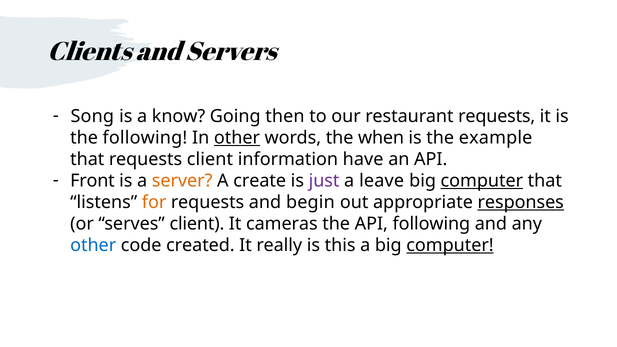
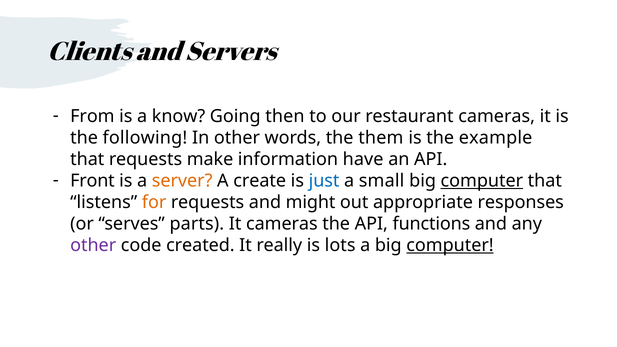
Song: Song -> From (92, 116)
restaurant requests: requests -> cameras (497, 116)
other underline: present -> none (237, 138)
when: when -> them (381, 138)
requests client: client -> make (210, 159)
just colour: purple -> blue (324, 181)
leave: leave -> small (382, 181)
begin: begin -> might (311, 202)
responses underline: present -> none (521, 202)
serves client: client -> parts (197, 224)
API following: following -> functions (431, 224)
other colour: blue -> purple (93, 245)
this: this -> lots (340, 245)
